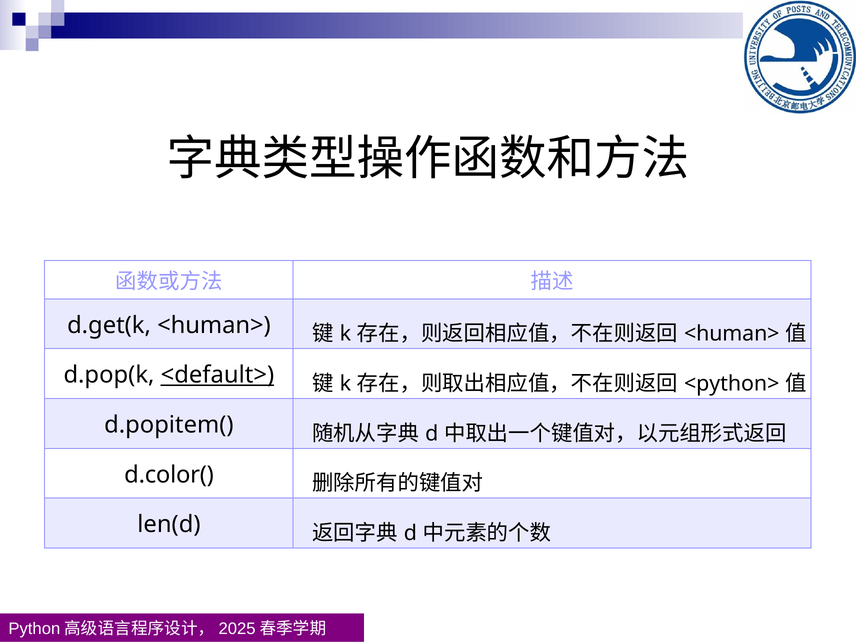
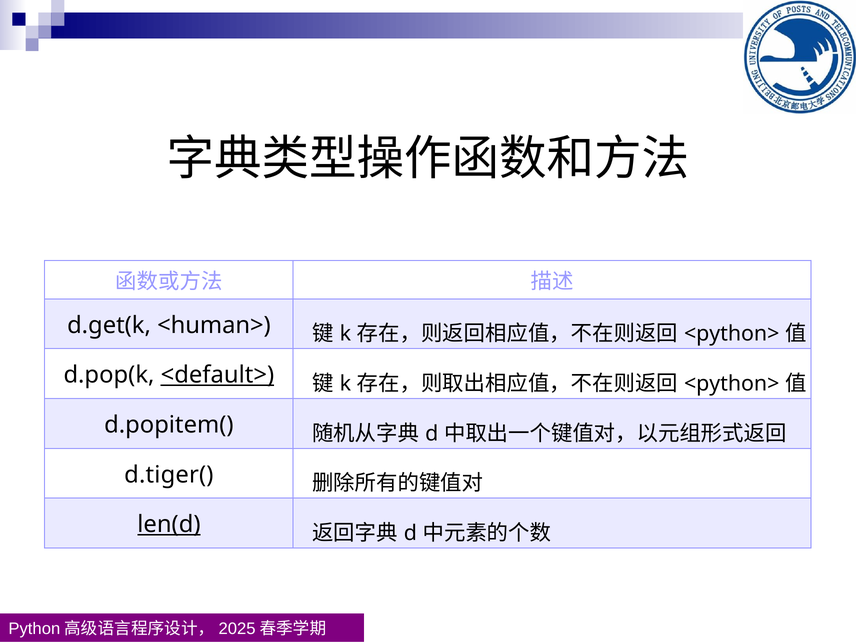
<human>: <human> -> <python> (732, 334)
d.color(: d.color( -> d.tiger( (169, 475)
len(d underline: none -> present (169, 524)
